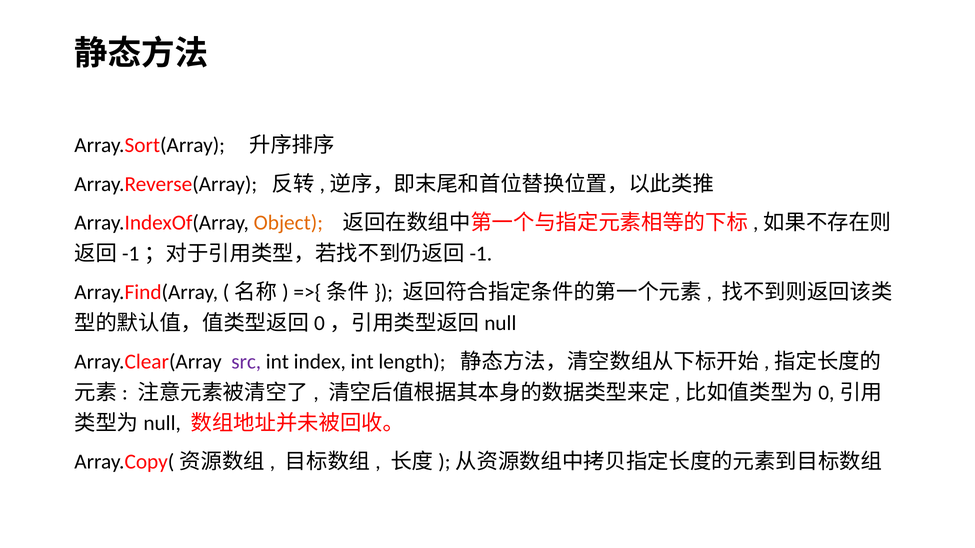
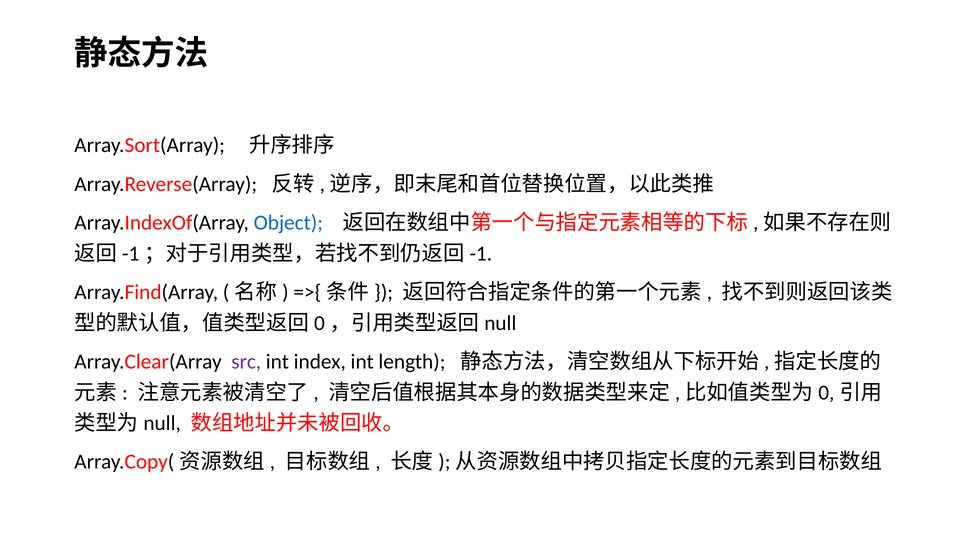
Object colour: orange -> blue (288, 223)
